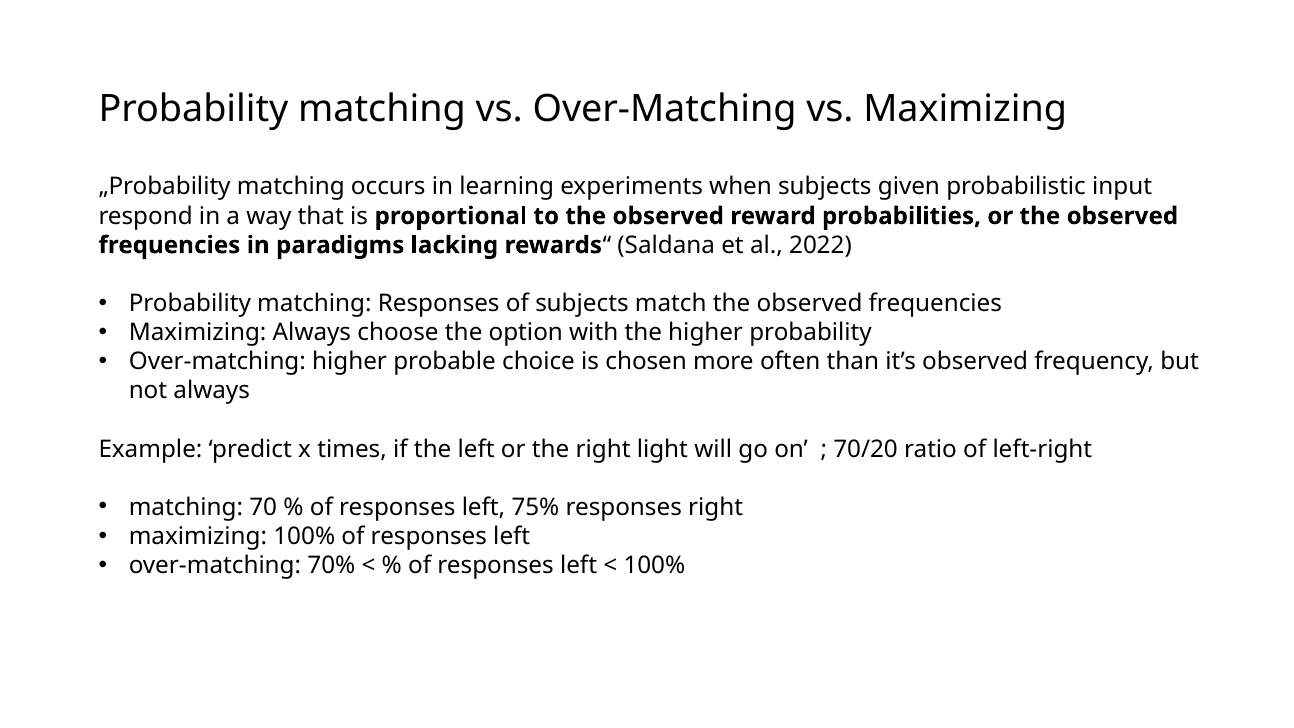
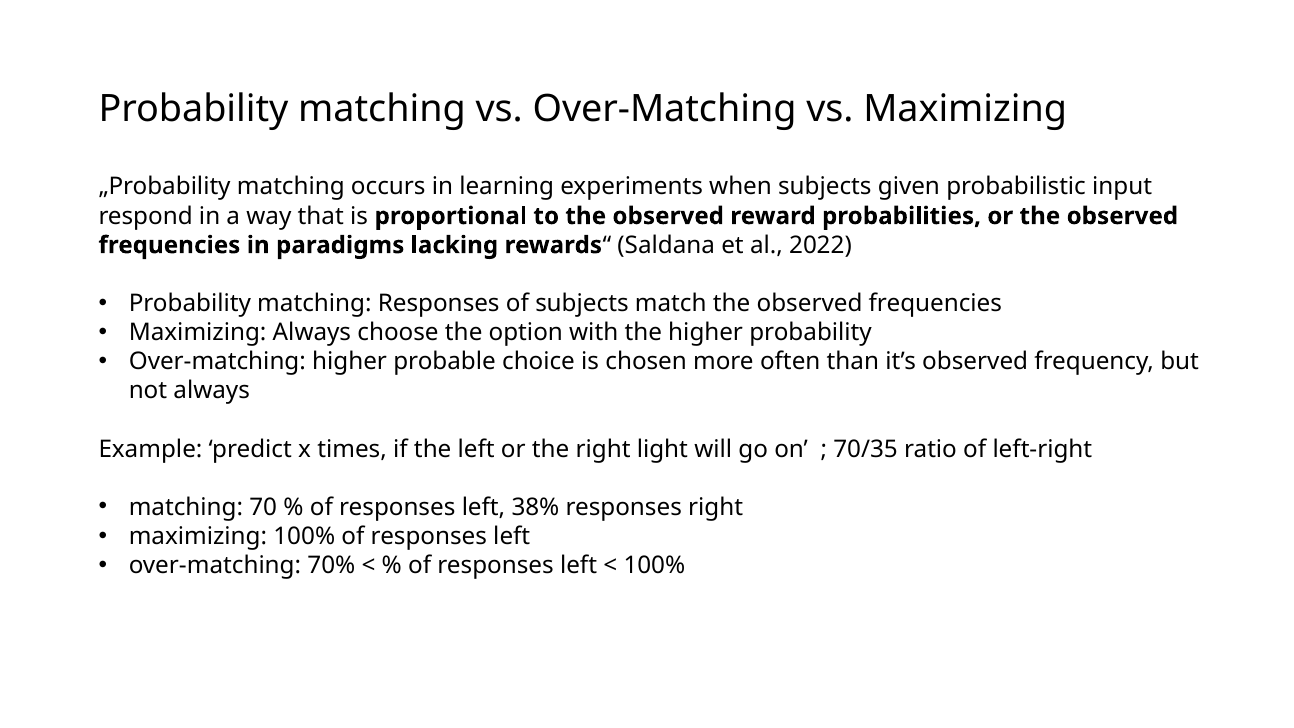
70/20: 70/20 -> 70/35 (866, 449)
75%: 75% -> 38% (535, 507)
